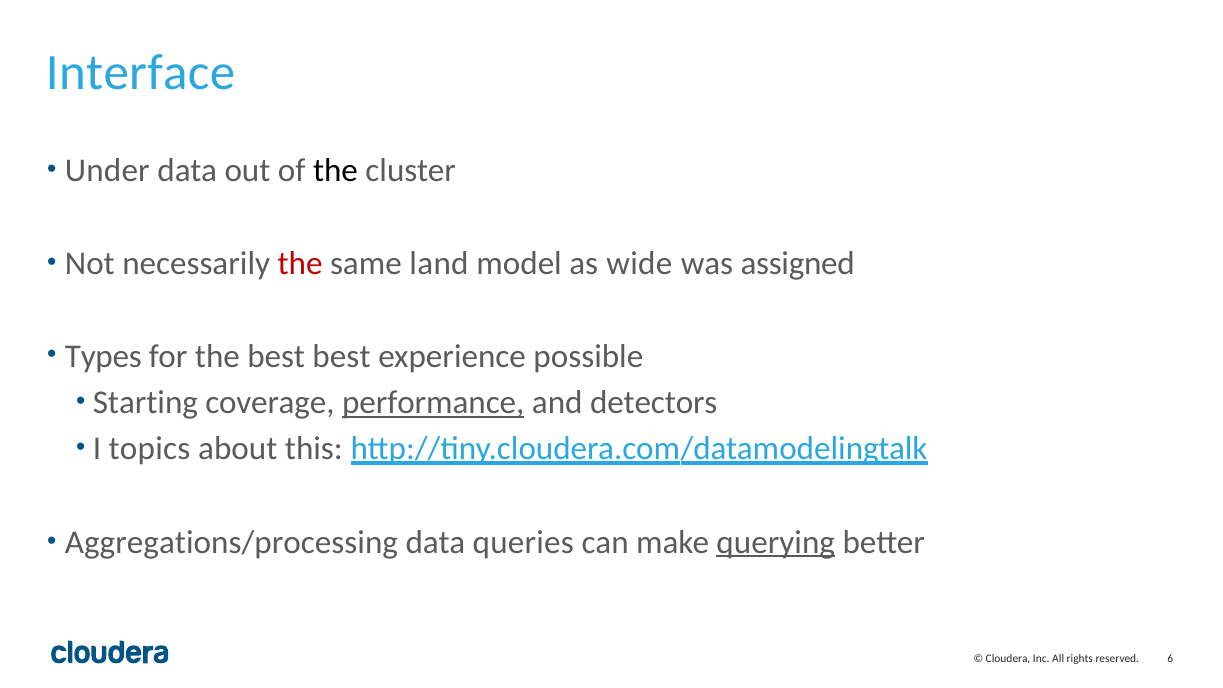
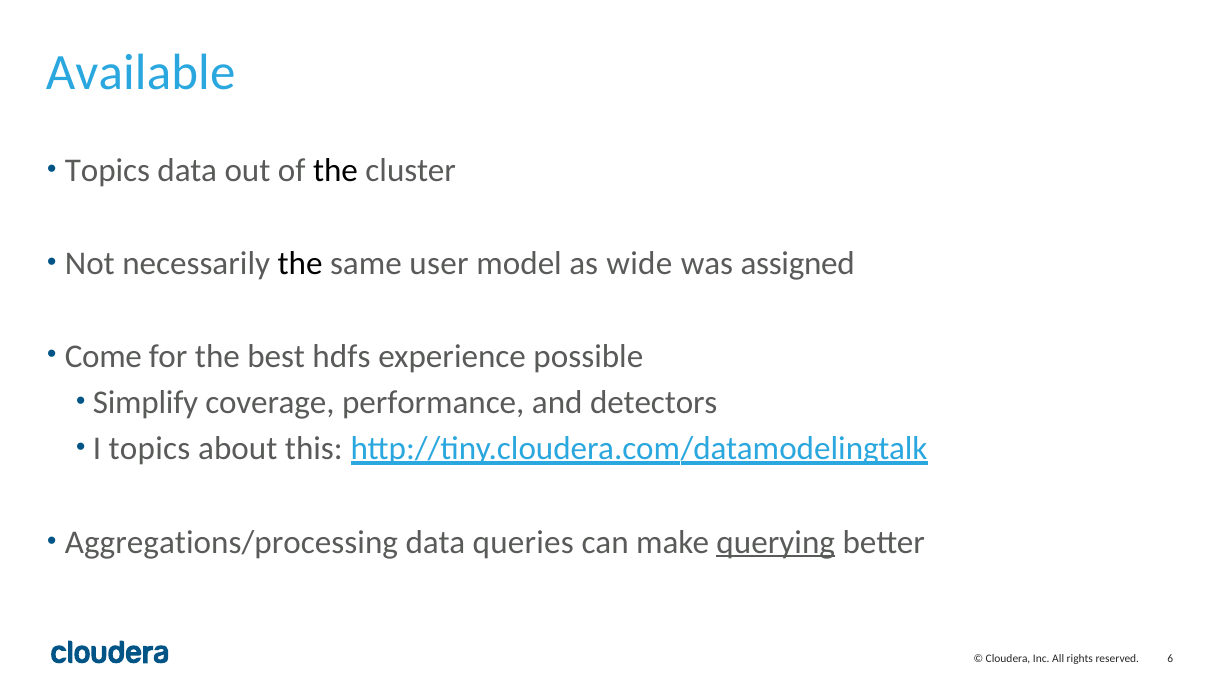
Interface: Interface -> Available (141, 73)
Under: Under -> Topics (107, 171)
the colour: red -> black (300, 263)
land: land -> user (439, 263)
Types: Types -> Come (103, 356)
best best: best -> hdfs (341, 356)
Starting: Starting -> Simplify (145, 402)
performance underline: present -> none (433, 402)
